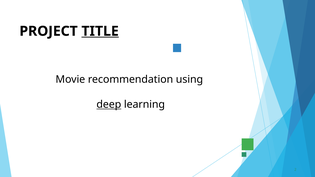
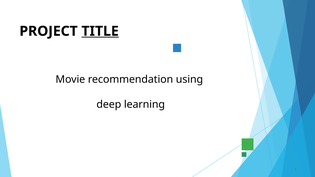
deep underline: present -> none (109, 105)
